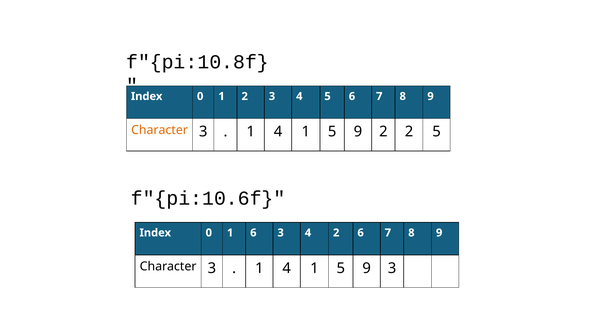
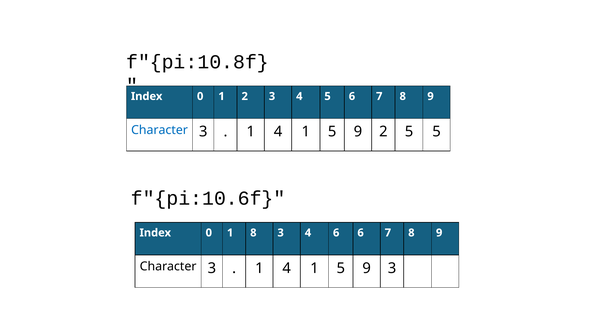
Character colour: orange -> blue (159, 130)
2 2: 2 -> 5 (409, 132)
1 6: 6 -> 8 (253, 233)
4 2: 2 -> 6 (336, 233)
